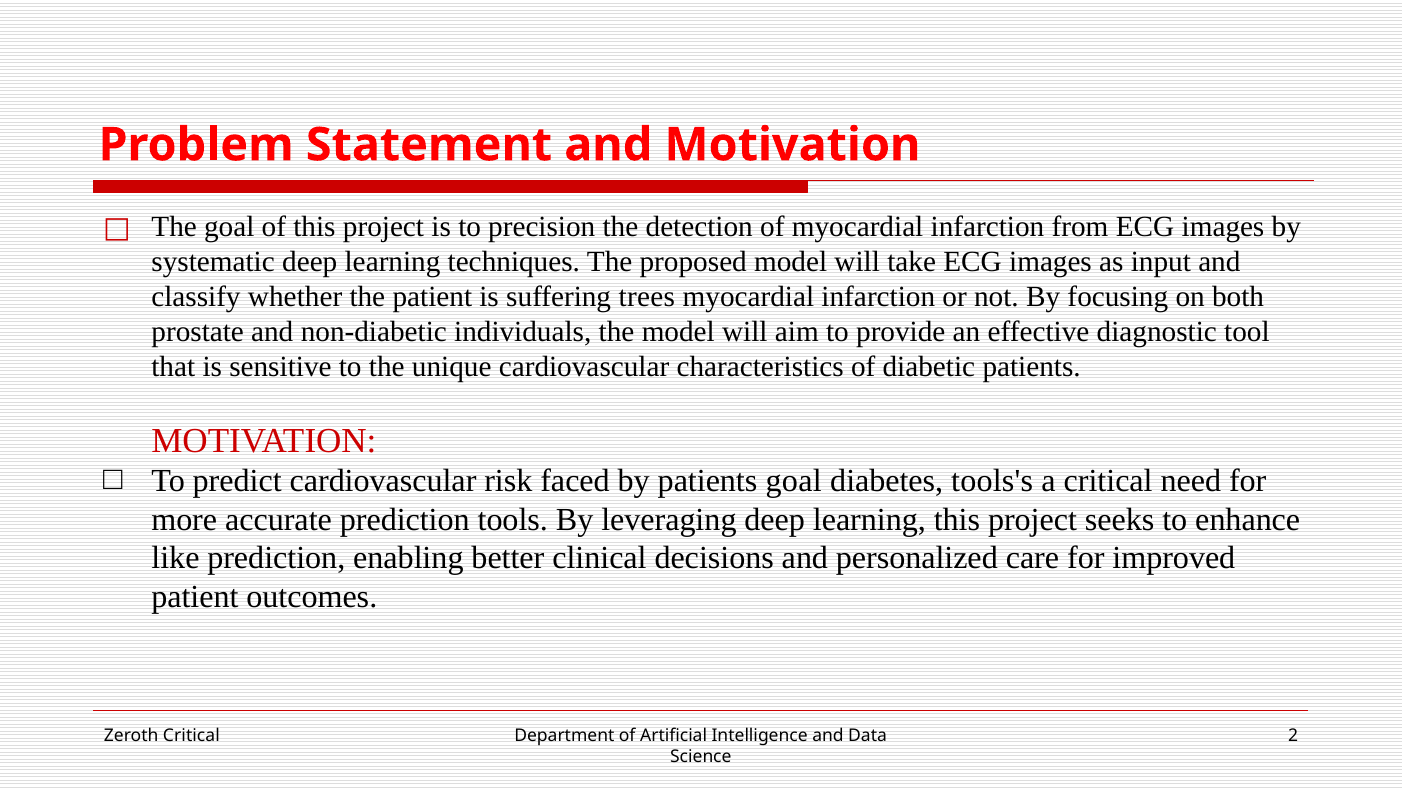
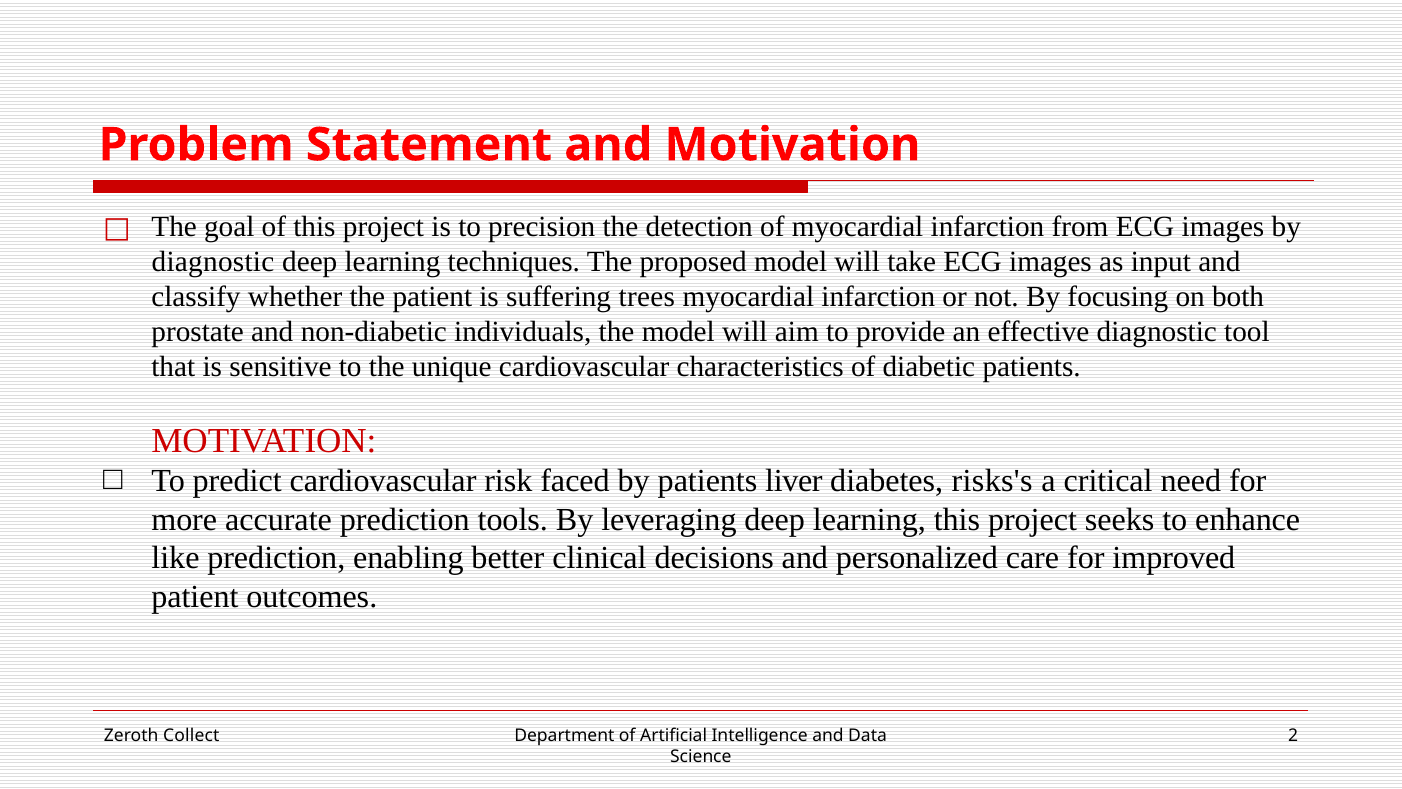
systematic: systematic -> diagnostic (213, 261)
patients goal: goal -> liver (794, 481)
tools's: tools's -> risks's (992, 481)
Zeroth Critical: Critical -> Collect (191, 735)
